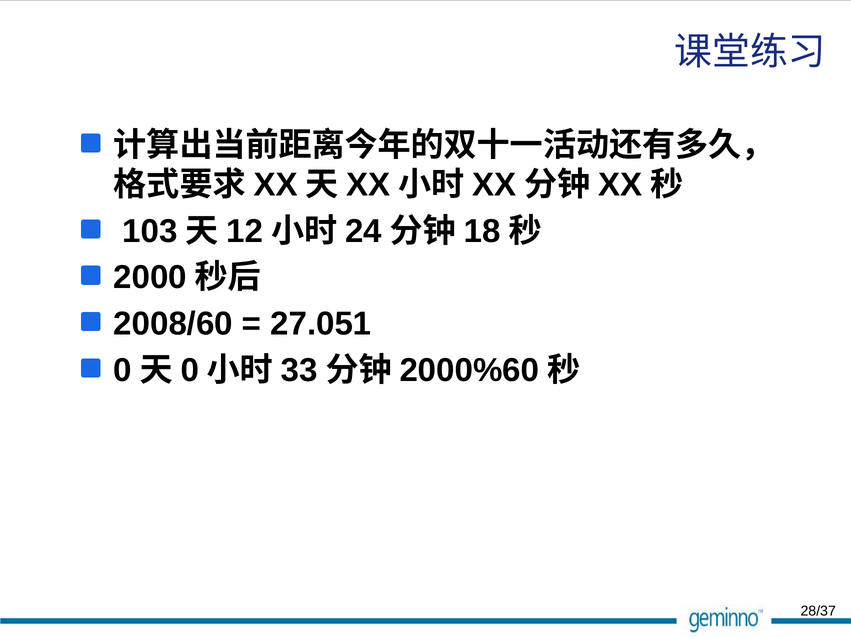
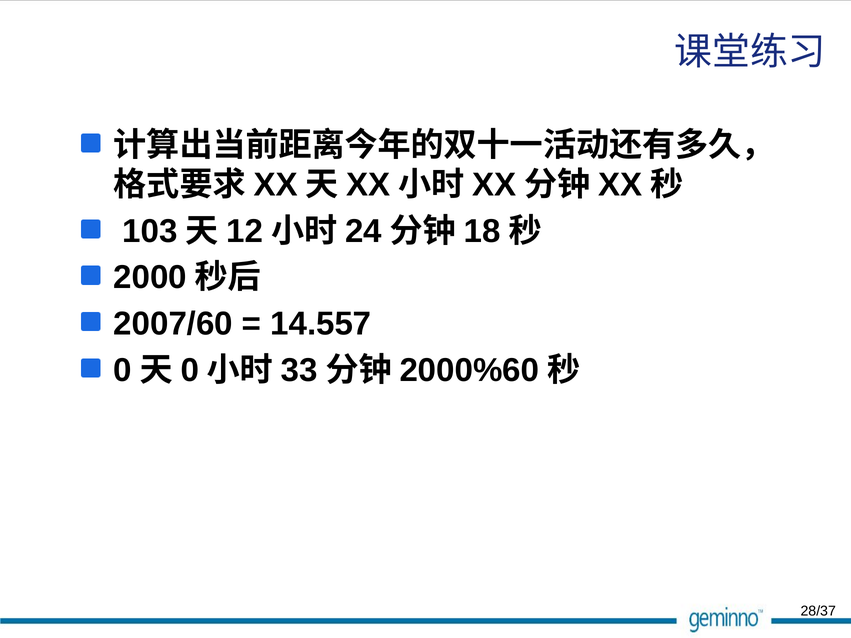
2008/60: 2008/60 -> 2007/60 (173, 324)
27.051: 27.051 -> 14.557 (321, 324)
